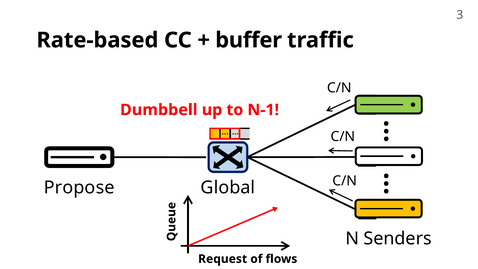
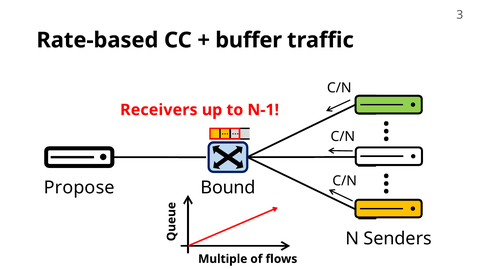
Dumbbell: Dumbbell -> Receivers (159, 110)
Global: Global -> Bound (228, 188)
Request: Request -> Multiple (223, 259)
